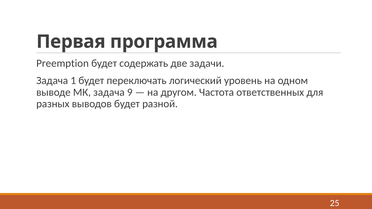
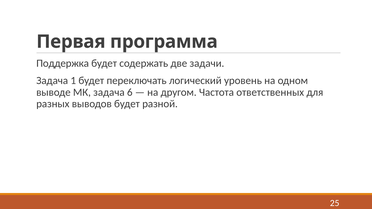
Preemption: Preemption -> Поддержка (63, 63)
9: 9 -> 6 (130, 92)
